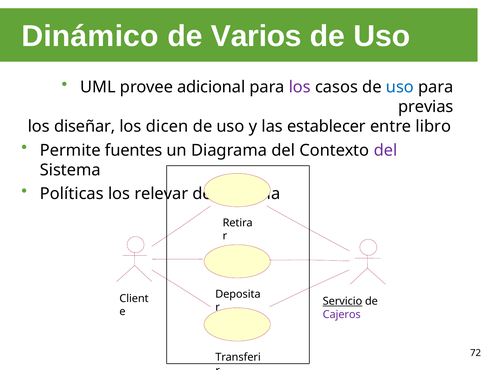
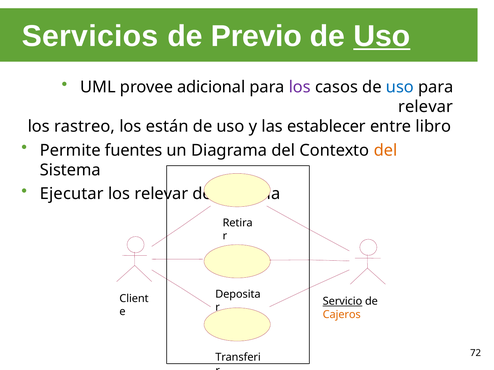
Dinámico: Dinámico -> Servicios (90, 36)
Varios: Varios -> Previo (256, 36)
Uso underline: none -> present (382, 36)
previas: previas -> relevar (426, 107)
diseñar: diseñar -> rastreo (85, 127)
dicen: dicen -> están (167, 127)
del colour: purple -> orange (386, 150)
Políticas: Políticas -> Ejecutar (72, 194)
Cajeros colour: purple -> orange (342, 315)
